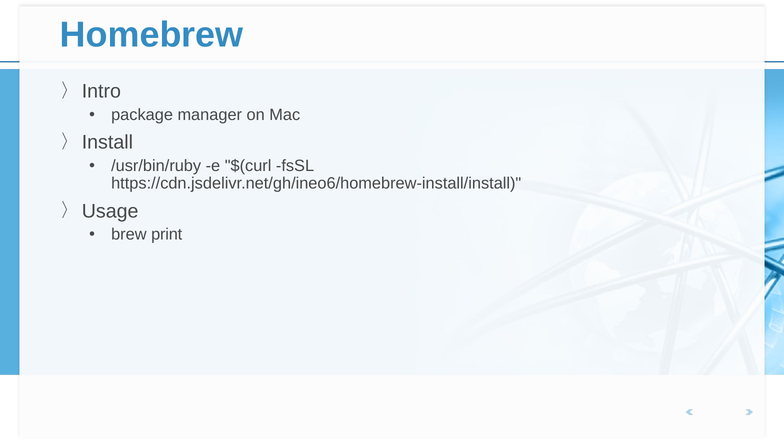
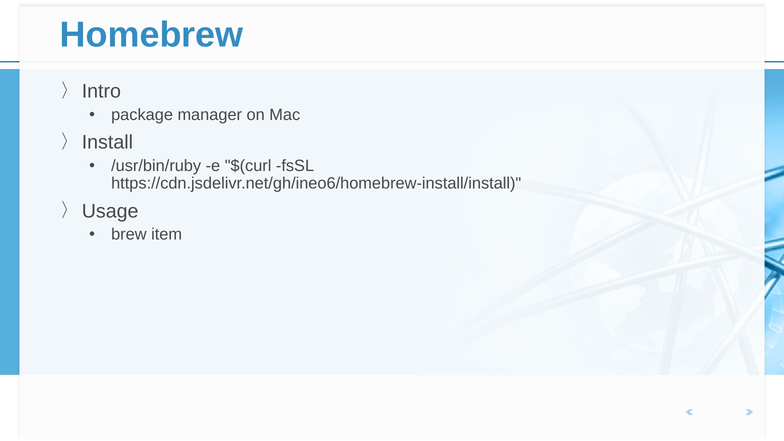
print: print -> item (167, 235)
